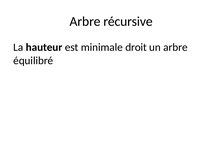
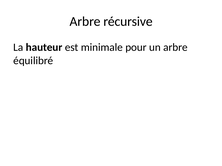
droit: droit -> pour (136, 47)
